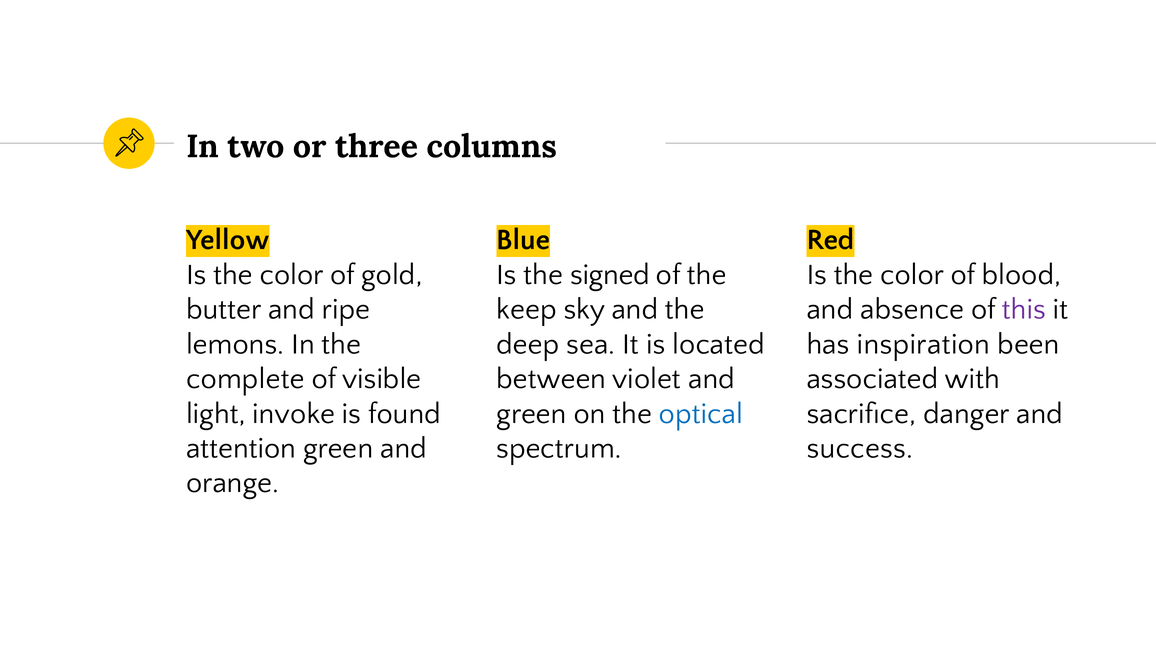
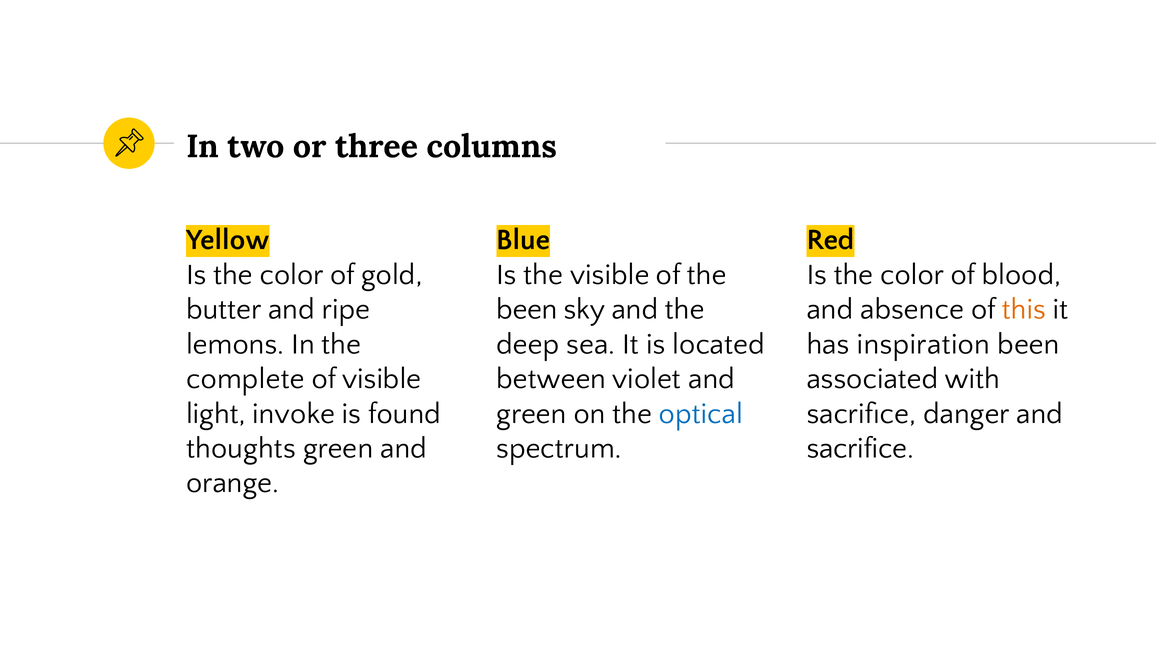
the signed: signed -> visible (610, 274)
keep: keep -> been (527, 309)
this colour: purple -> orange (1024, 309)
attention: attention -> thoughts (241, 448)
success: success -> sacrifice (860, 448)
